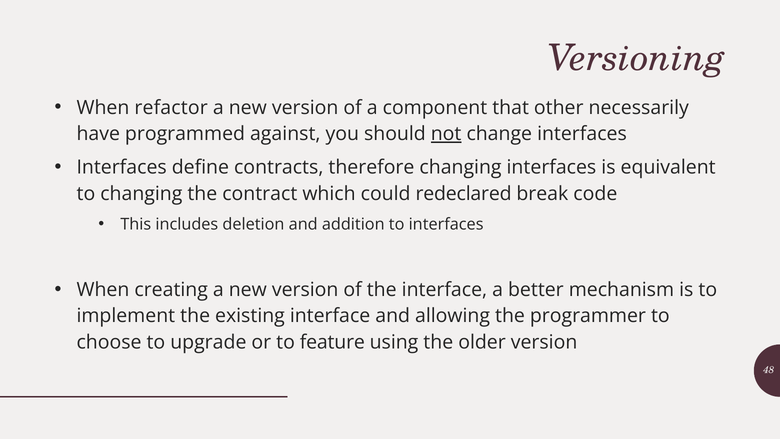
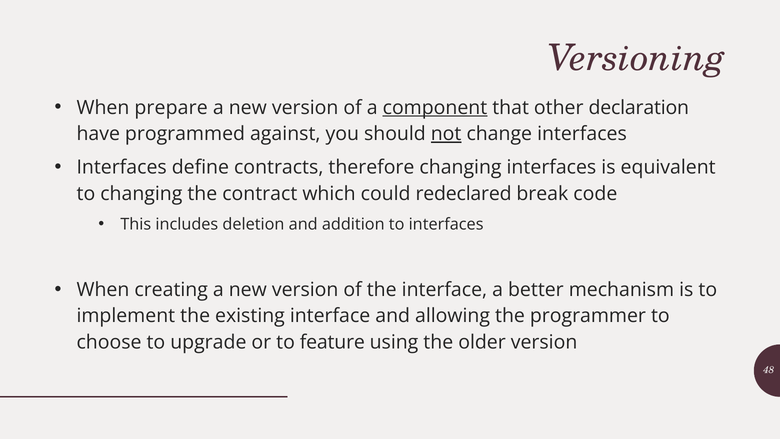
refactor: refactor -> prepare (171, 108)
component underline: none -> present (435, 108)
necessarily: necessarily -> declaration (639, 108)
